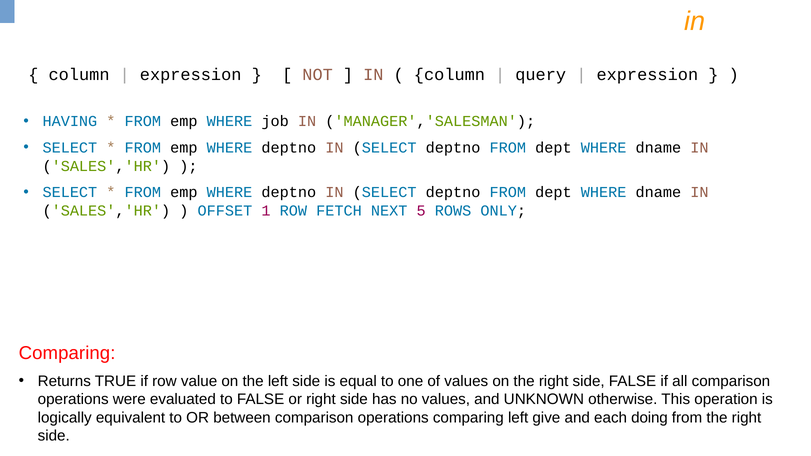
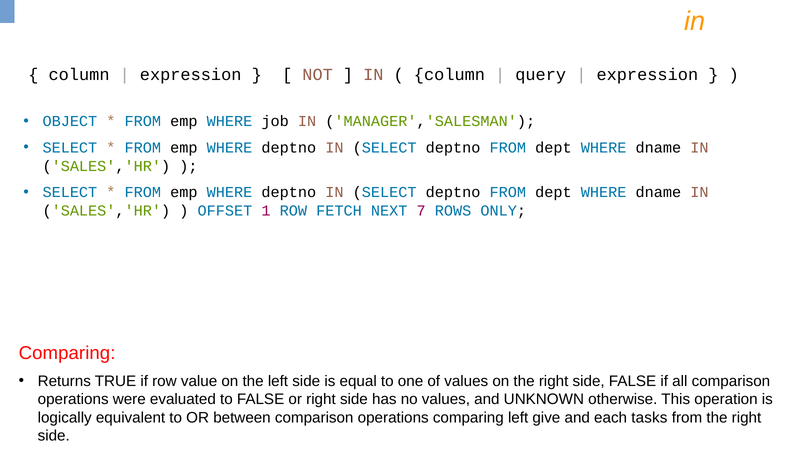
HAVING: HAVING -> OBJECT (70, 121)
5: 5 -> 7 (421, 211)
doing: doing -> tasks (649, 418)
